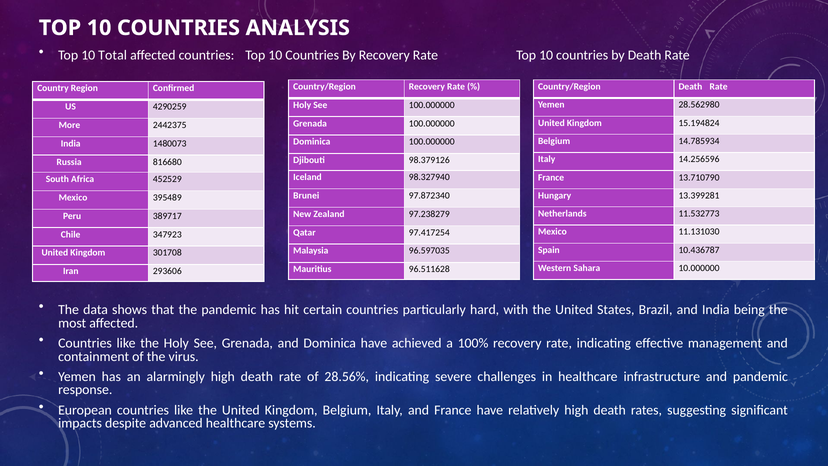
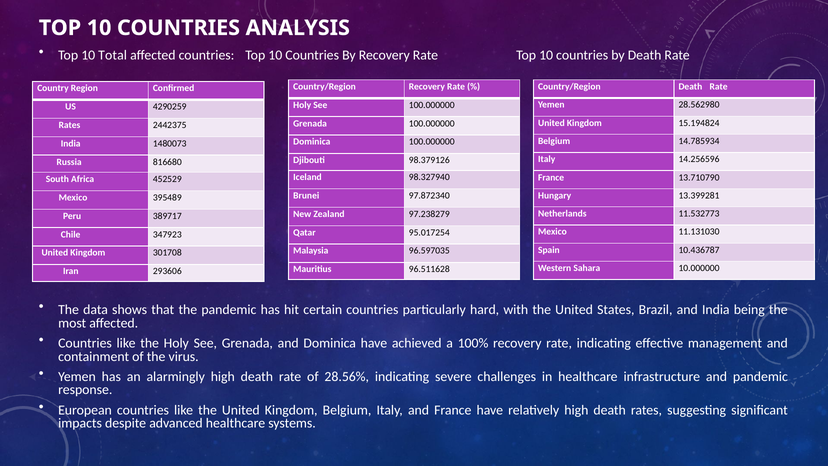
More: More -> Rates (69, 125)
97.417254: 97.417254 -> 95.017254 (429, 232)
